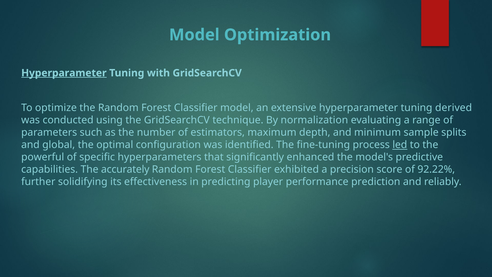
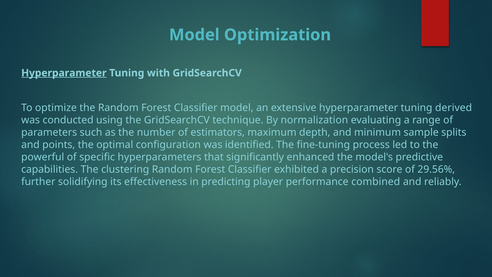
global: global -> points (59, 145)
led underline: present -> none (400, 145)
accurately: accurately -> clustering (125, 169)
92.22%: 92.22% -> 29.56% (436, 169)
prediction: prediction -> combined (376, 182)
